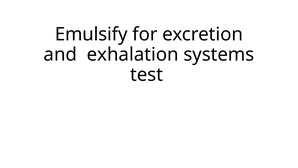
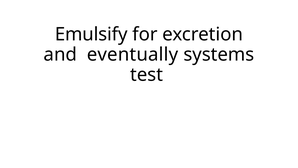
exhalation: exhalation -> eventually (133, 54)
